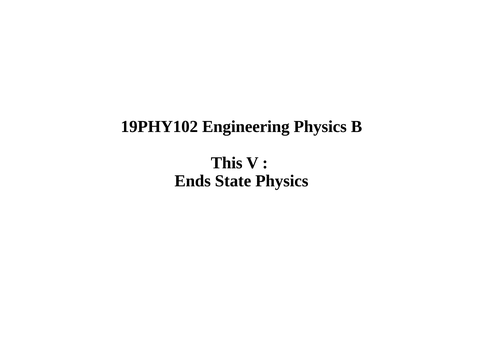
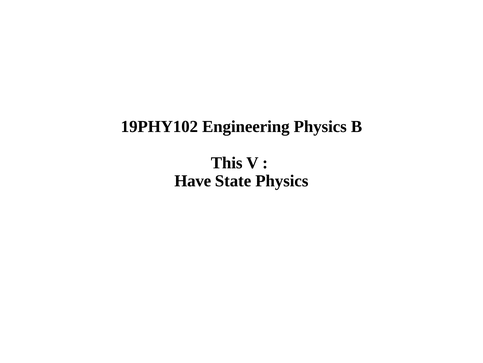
Ends: Ends -> Have (193, 181)
